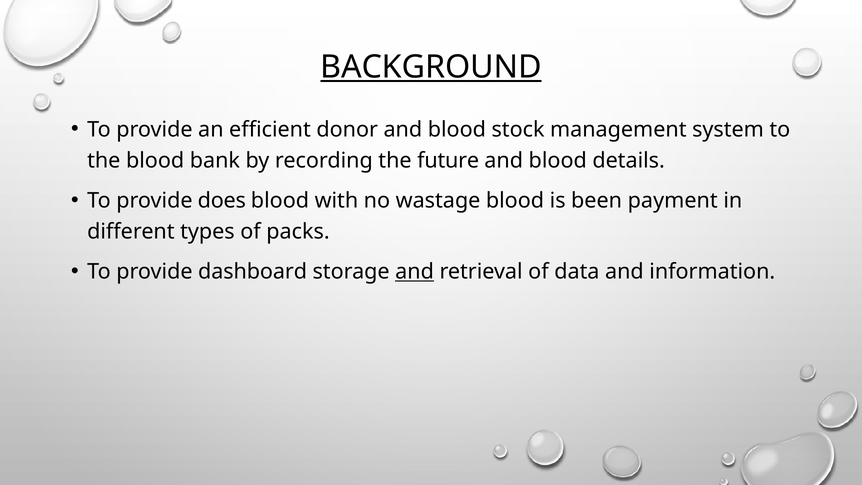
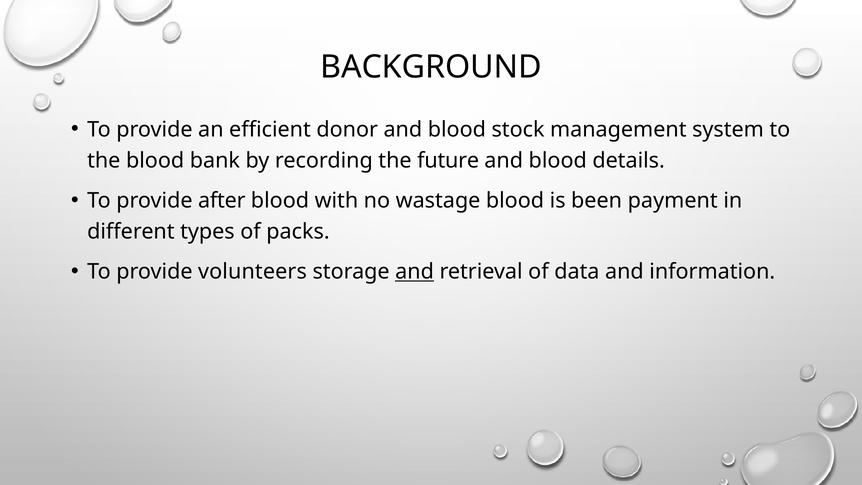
BACKGROUND underline: present -> none (431, 67)
does: does -> after (222, 201)
dashboard: dashboard -> volunteers (252, 272)
